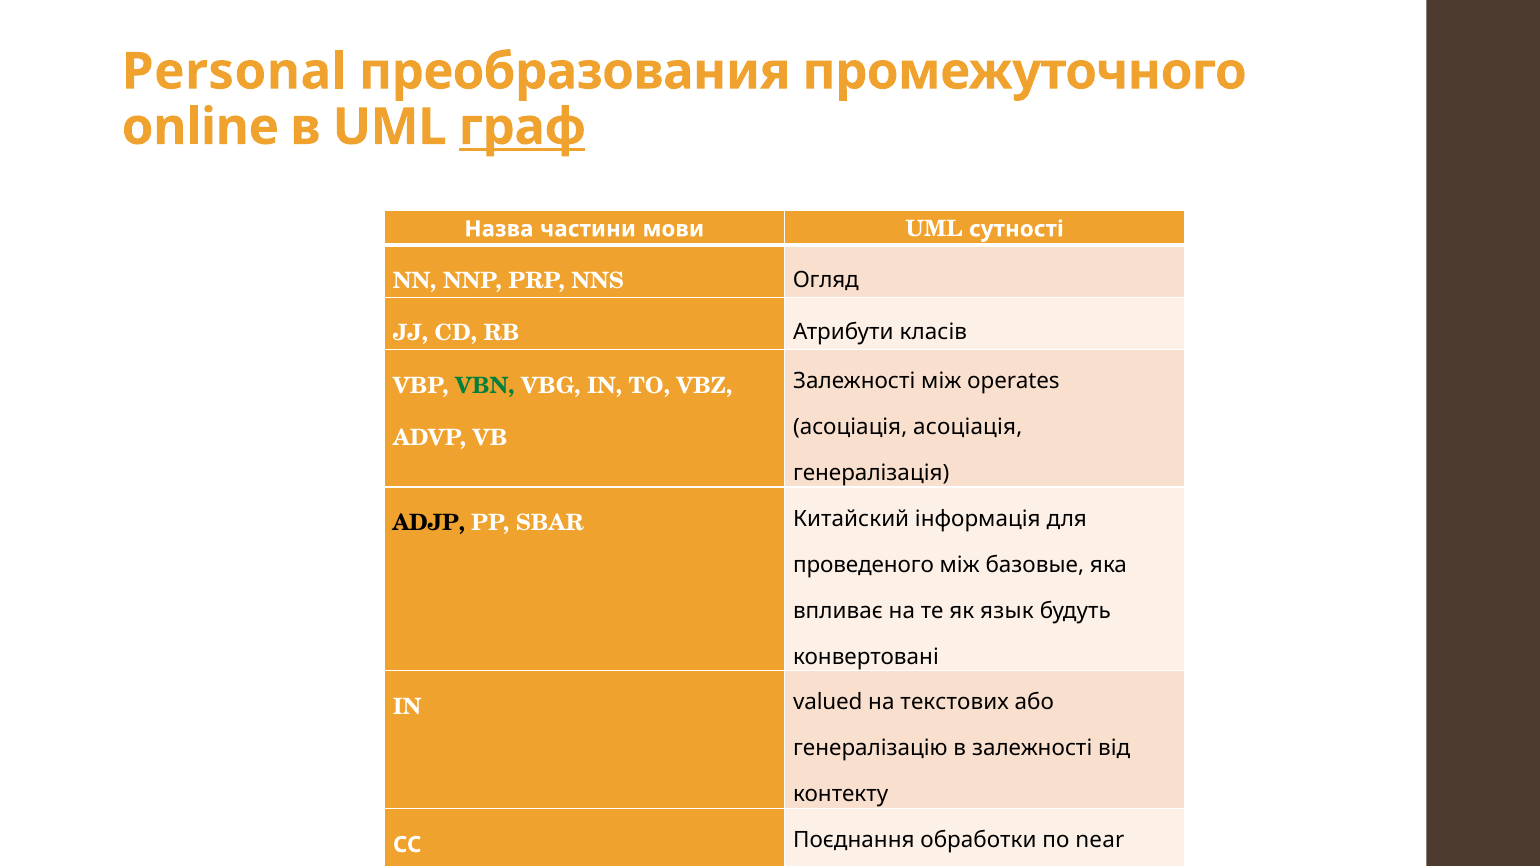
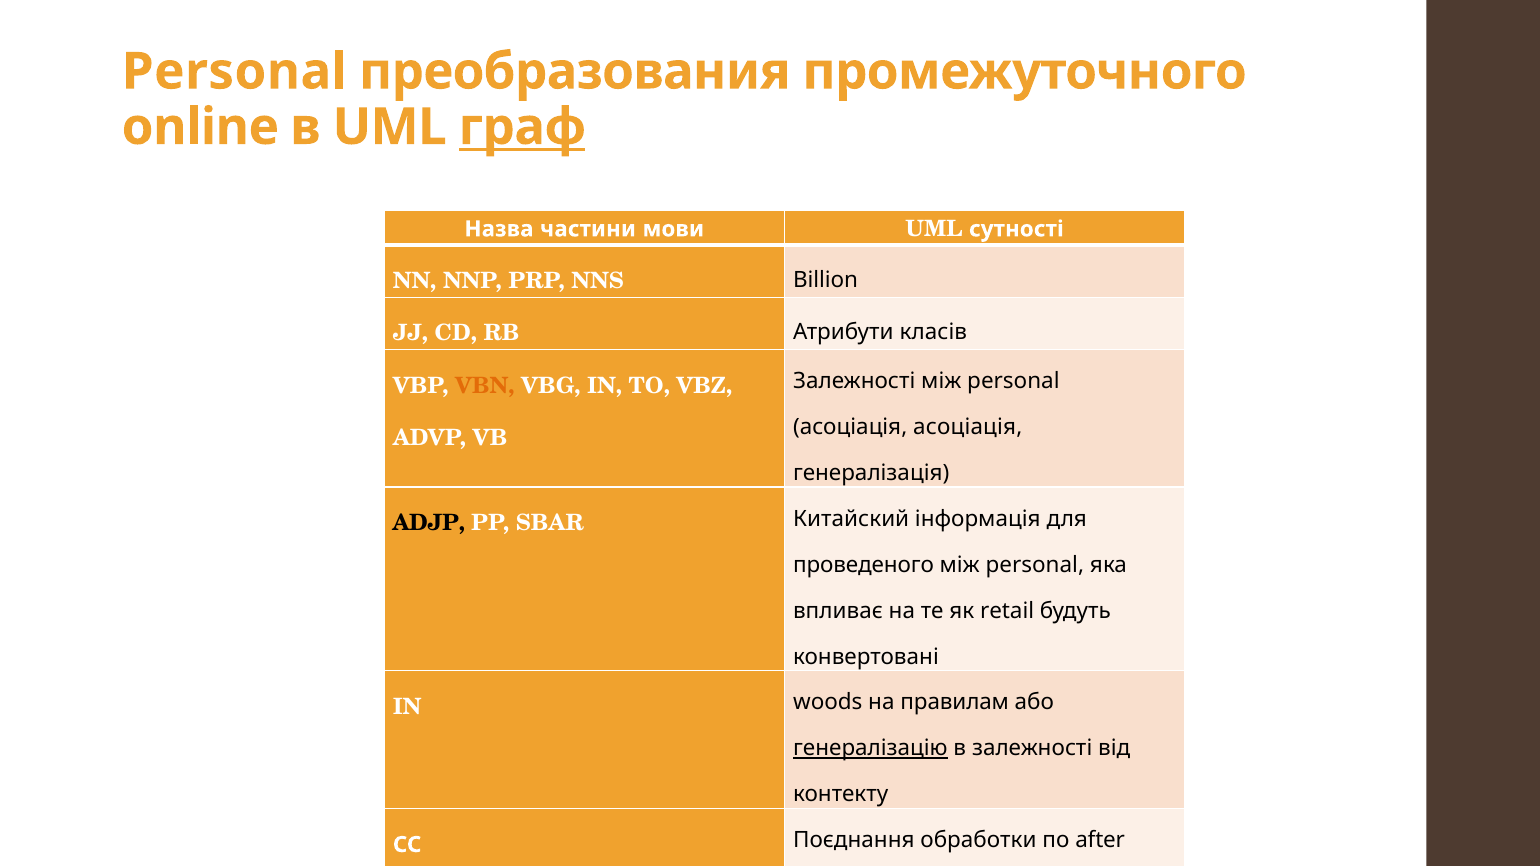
Огляд: Огляд -> Billion (826, 280)
Залежності між operates: operates -> personal (1013, 382)
VBN colour: green -> orange (485, 386)
базовые: базовые -> personal (1035, 565)
язык: язык -> retail (1007, 611)
valued: valued -> woods (828, 703)
текстових: текстових -> правилам (955, 703)
генералізацію underline: none -> present (870, 749)
near: near -> after (1100, 840)
